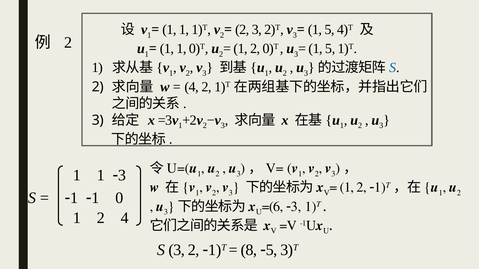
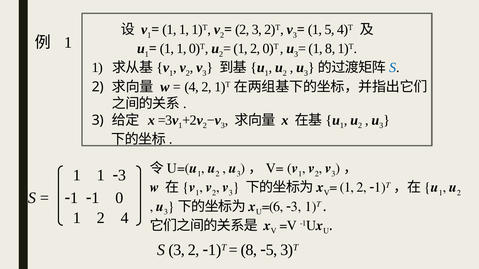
2: 2 -> 1 (68, 43)
5: 5 -> 8 (330, 49)
